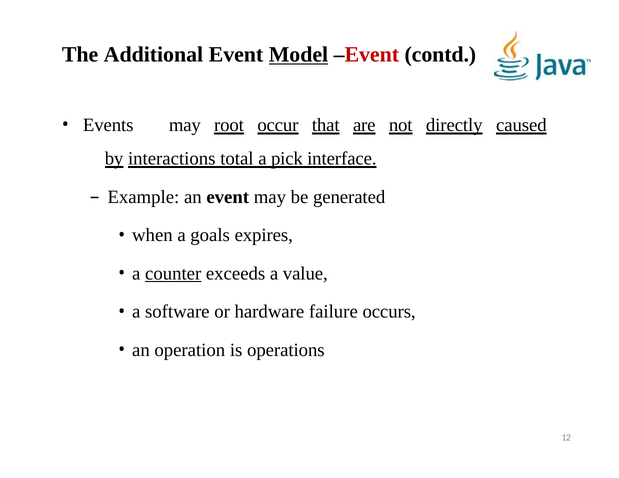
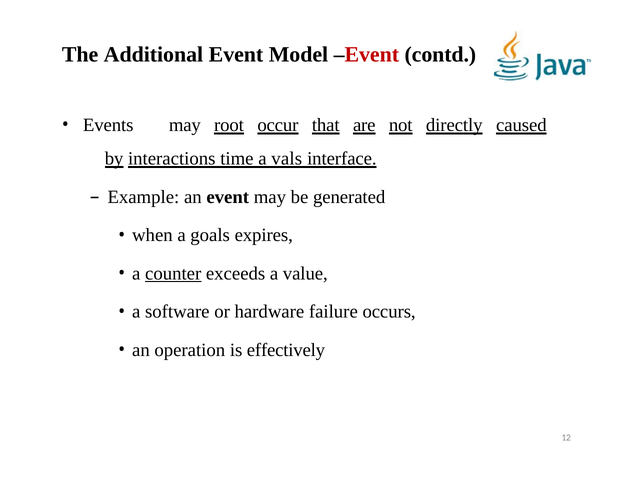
Model underline: present -> none (298, 55)
total: total -> time (237, 159)
pick: pick -> vals (287, 159)
operations: operations -> effectively (286, 350)
